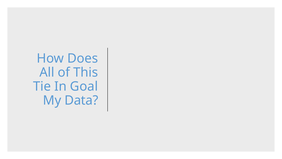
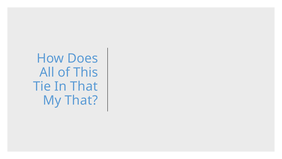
In Goal: Goal -> That (84, 86)
My Data: Data -> That (81, 100)
